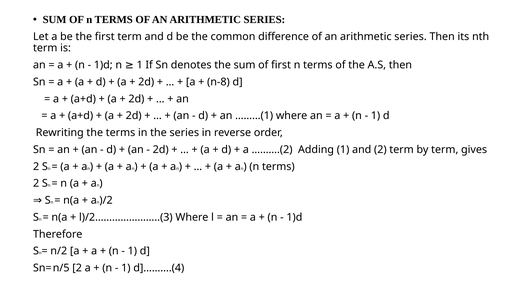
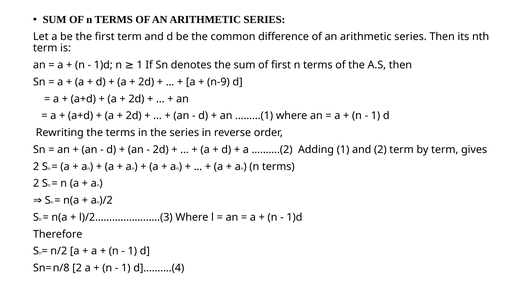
n-8: n-8 -> n-9 (218, 82)
n/5: n/5 -> n/8 (61, 268)
